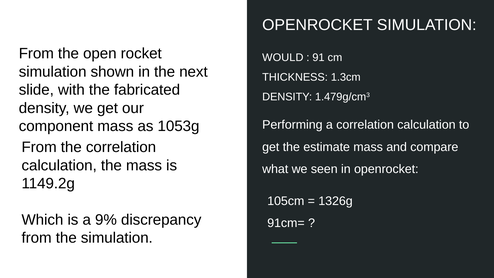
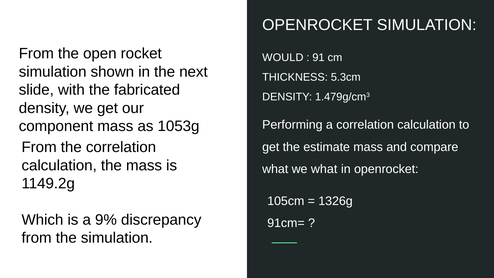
1.3cm: 1.3cm -> 5.3cm (346, 77)
we seen: seen -> what (324, 169)
